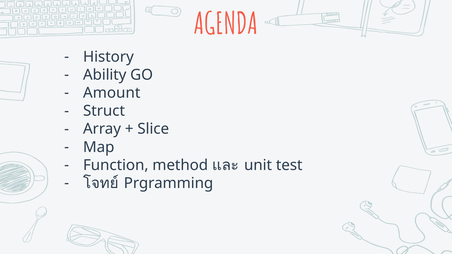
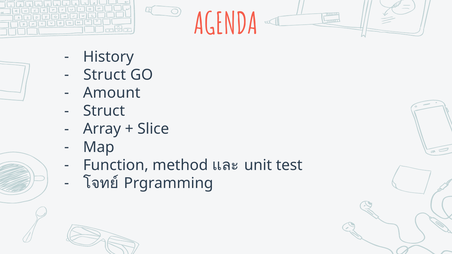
Ability: Ability -> Struct (105, 75)
